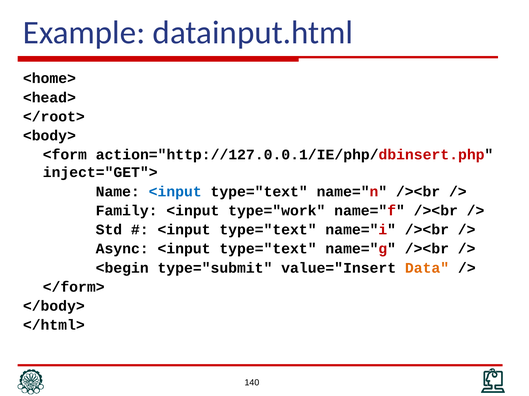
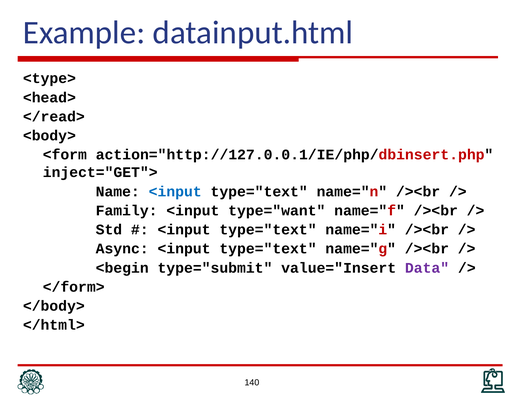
<home>: <home> -> <type> (49, 79)
</root>: </root> -> </read> (54, 117)
type="work: type="work -> type="want (277, 211)
Data colour: orange -> purple (427, 268)
